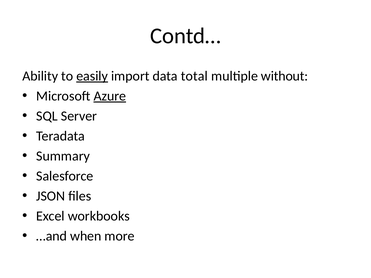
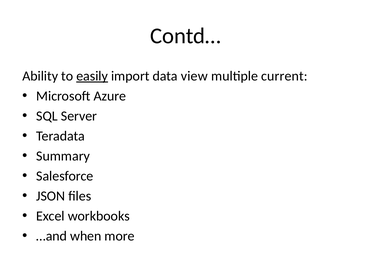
total: total -> view (194, 76)
without: without -> current (284, 76)
Azure underline: present -> none (110, 96)
